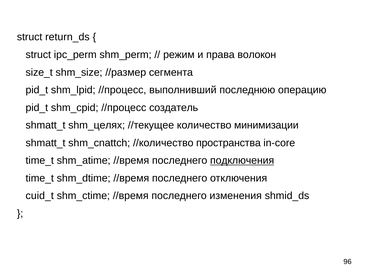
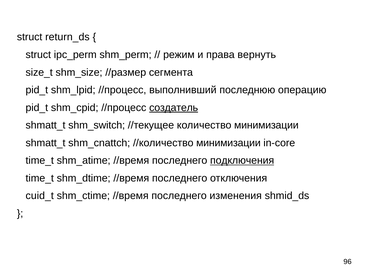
волокон: волокон -> вернуть (257, 55)
создатель underline: none -> present (174, 108)
shm_целях: shm_целях -> shm_switch (97, 125)
//количество пространства: пространства -> минимизации (228, 143)
